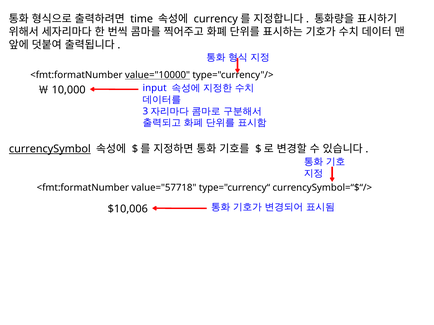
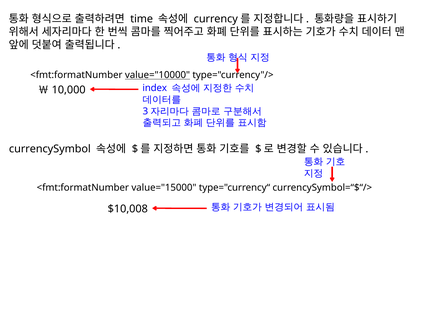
input: input -> index (155, 88)
currencySymbol underline: present -> none (50, 149)
value="57718: value="57718 -> value="15000 (164, 188)
$10,006: $10,006 -> $10,008 (128, 209)
